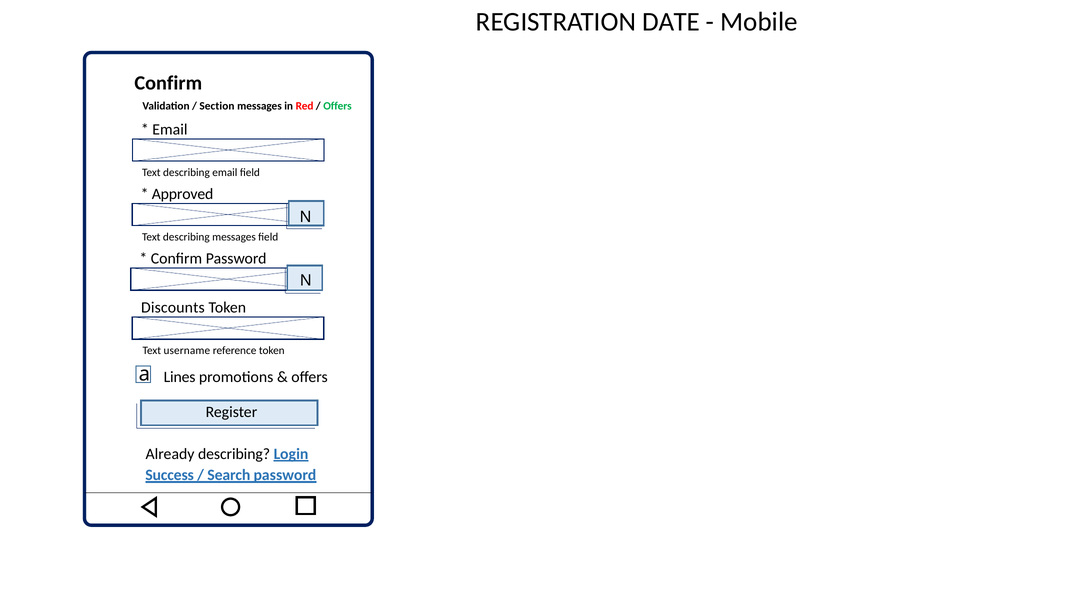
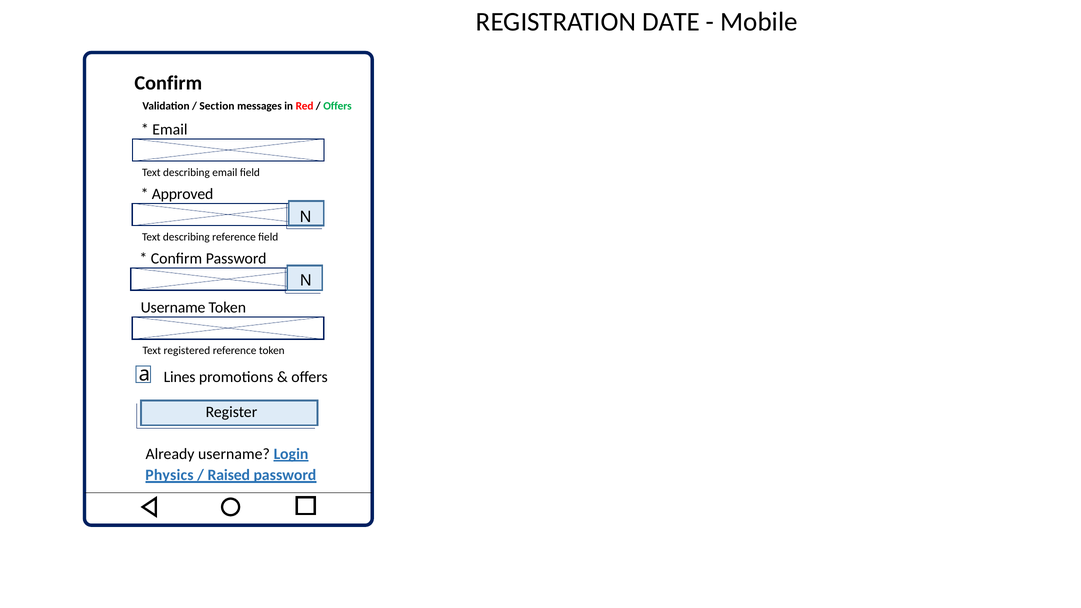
describing messages: messages -> reference (234, 237)
Discounts: Discounts -> Username (173, 308)
username: username -> registered (187, 351)
Already describing: describing -> username (234, 454)
Success: Success -> Physics (169, 475)
Search: Search -> Raised (229, 475)
